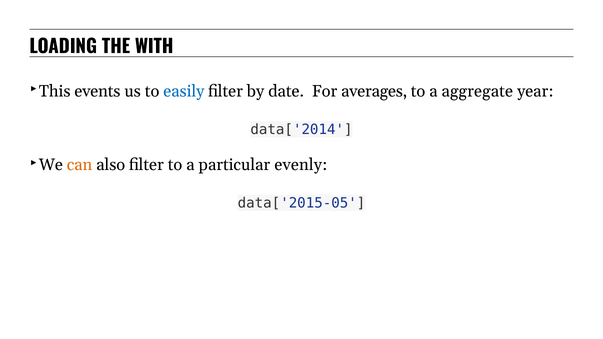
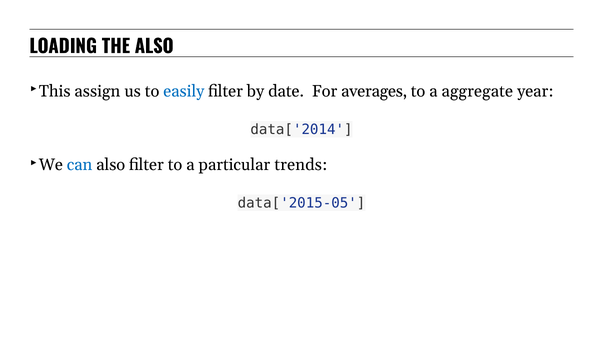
THE WITH: WITH -> ALSO (154, 47)
events: events -> assign (97, 91)
can colour: orange -> blue (80, 165)
evenly: evenly -> trends (301, 165)
